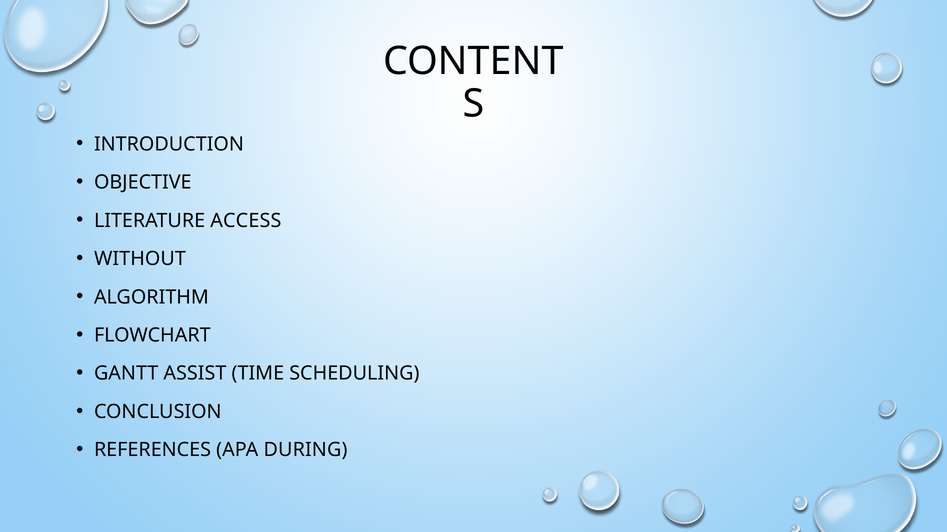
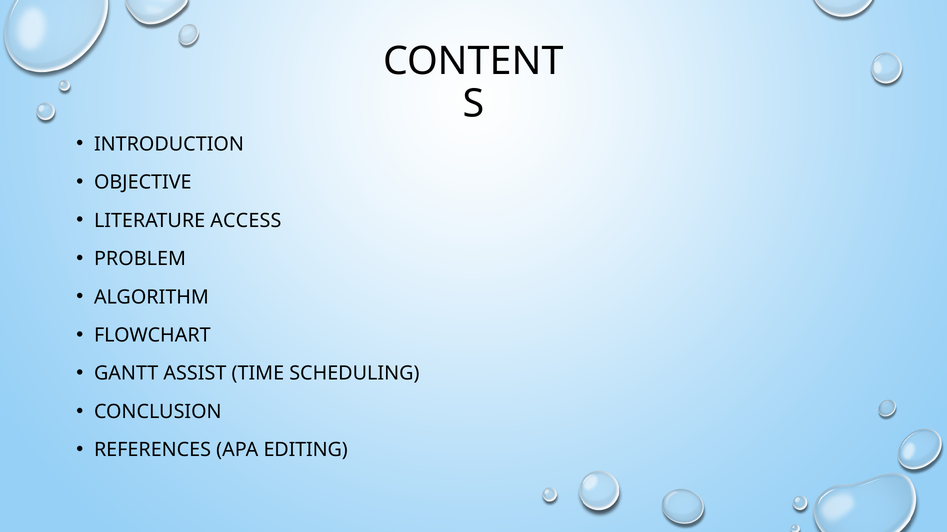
WITHOUT: WITHOUT -> PROBLEM (140, 259)
DURING: DURING -> EDITING (306, 451)
